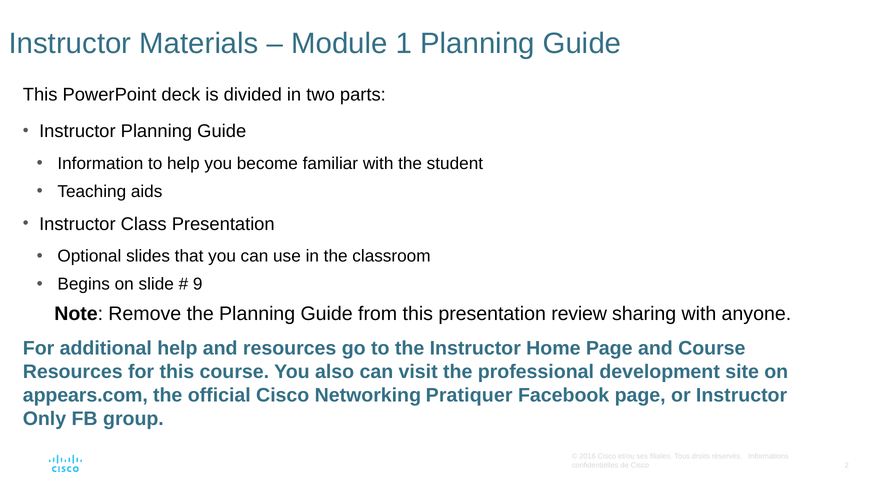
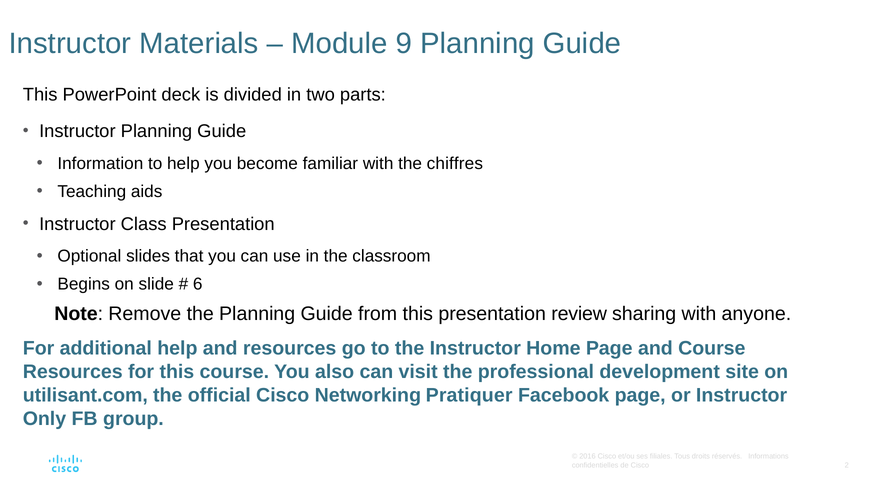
1: 1 -> 9 (404, 43)
student: student -> chiffres (455, 164)
9: 9 -> 6 (198, 284)
appears.com: appears.com -> utilisant.com (85, 396)
